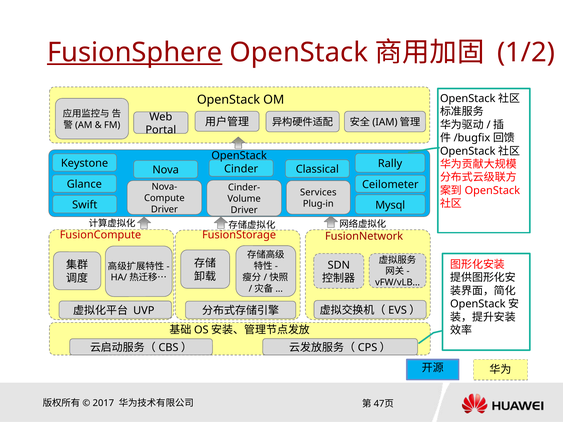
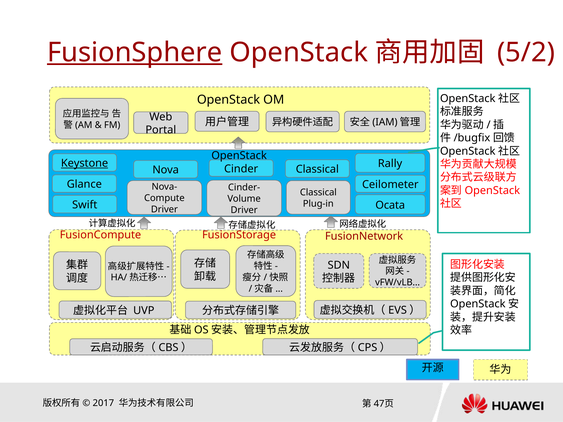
1/2: 1/2 -> 5/2 (526, 52)
Keystone underline: none -> present (85, 163)
Services: Services -> Classical (318, 193)
Mysql: Mysql -> Ocata (390, 205)
